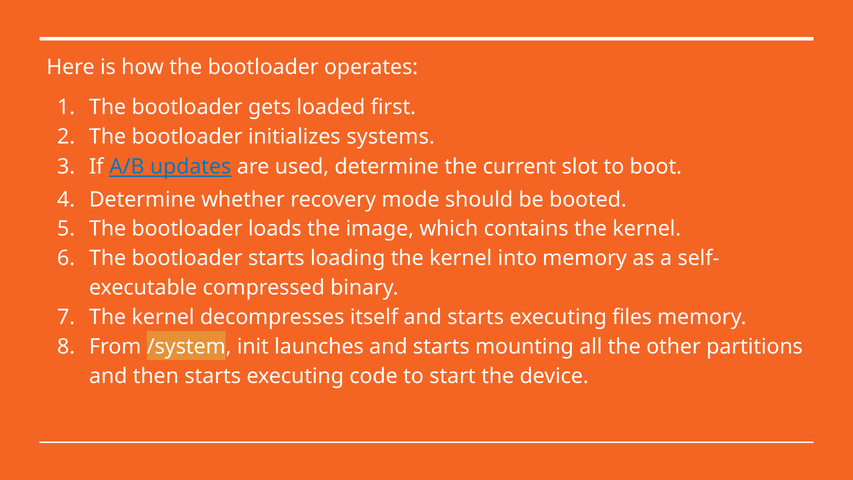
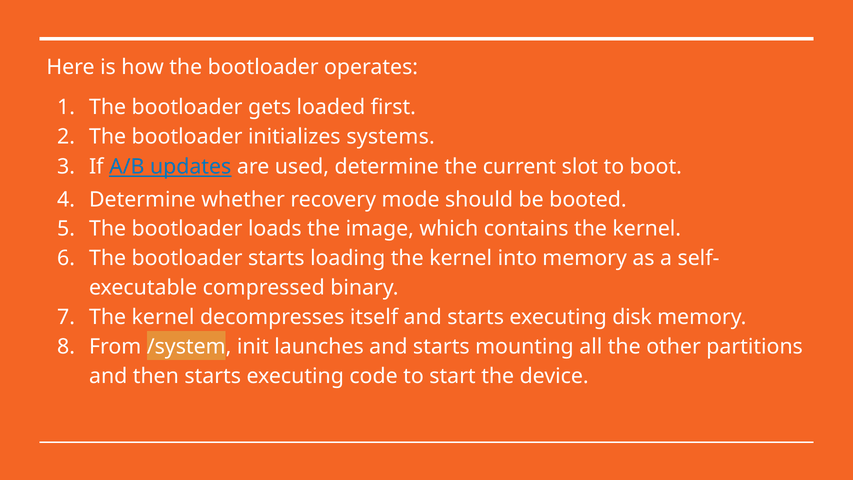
files: files -> disk (632, 317)
